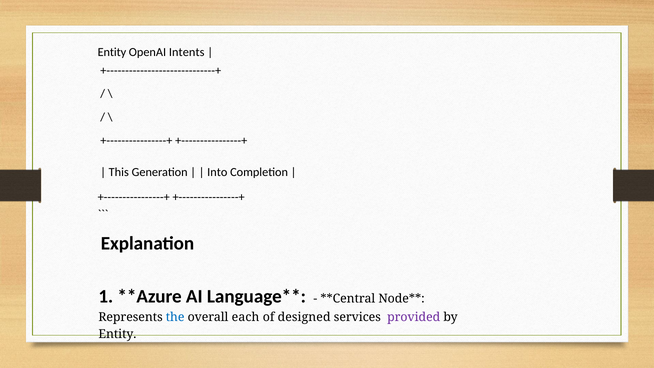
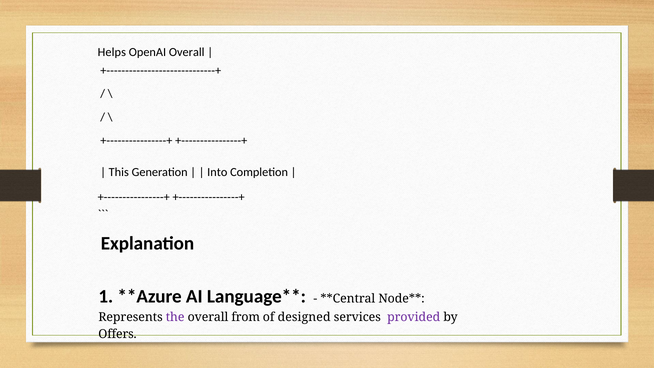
Entity: Entity -> Helps (112, 52)
OpenAI Intents: Intents -> Overall (187, 52)
the colour: blue -> purple (175, 317)
each: each -> from (246, 317)
Entity: Entity -> Offers (117, 334)
